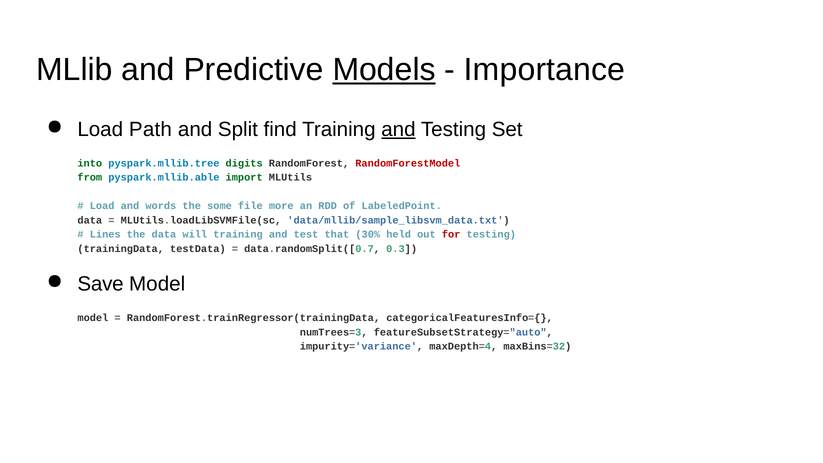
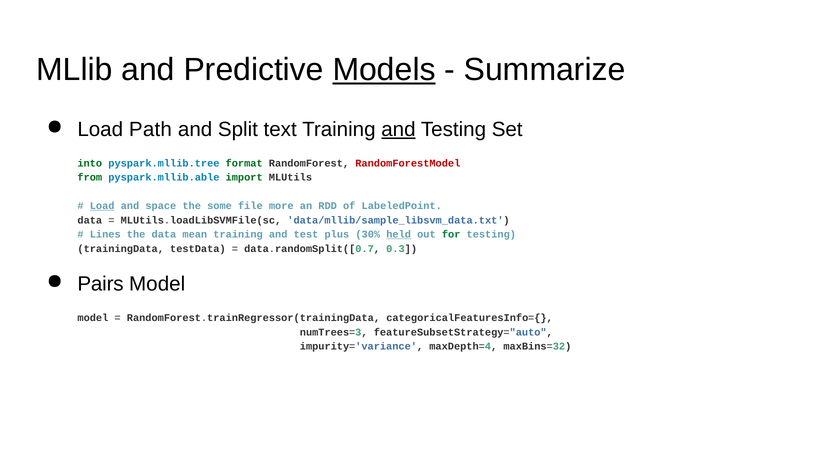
Importance: Importance -> Summarize (545, 70)
find: find -> text (280, 129)
digits: digits -> format (244, 163)
Load underline: none -> present (102, 206)
words: words -> space (161, 206)
will: will -> mean (195, 234)
that: that -> plus (337, 234)
held underline: none -> present (399, 234)
for colour: red -> green (451, 234)
Save: Save -> Pairs (101, 284)
